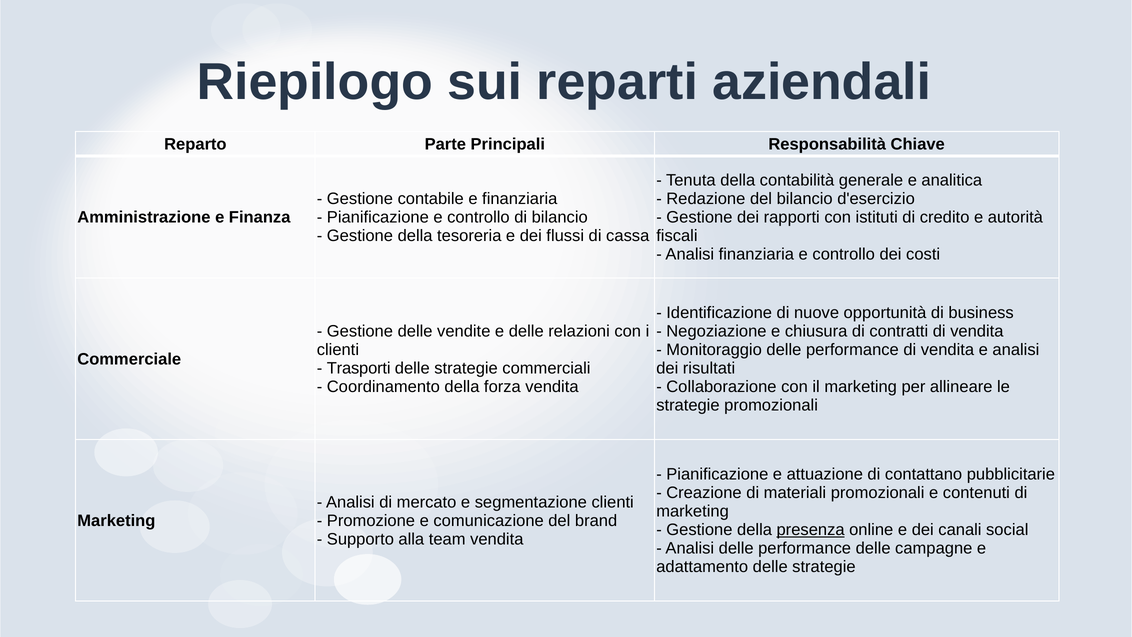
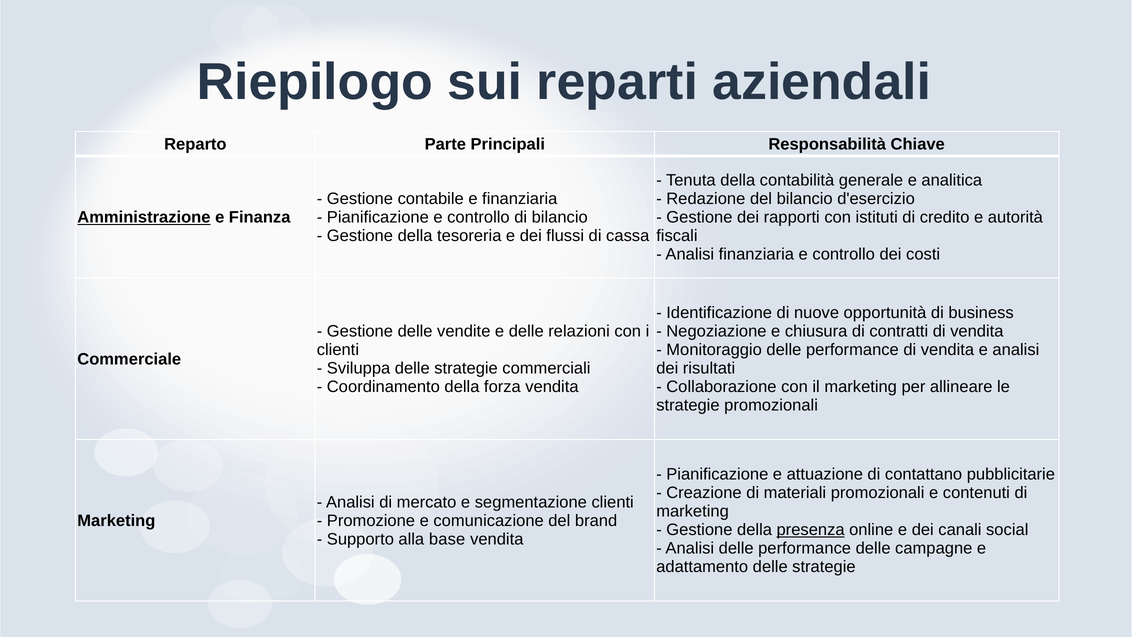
Amministrazione underline: none -> present (144, 217)
Trasporti: Trasporti -> Sviluppa (359, 368)
team: team -> base (447, 539)
